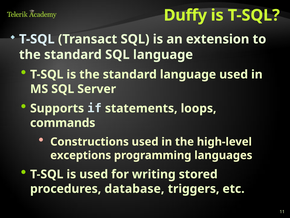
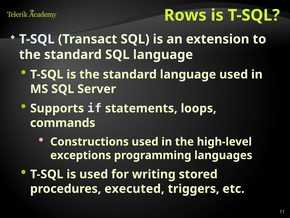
Duffy: Duffy -> Rows (185, 15)
database: database -> executed (134, 188)
